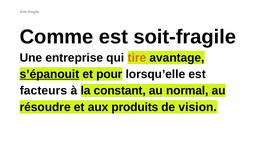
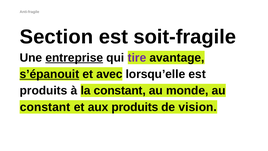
Comme: Comme -> Section (56, 37)
entreprise underline: none -> present (74, 58)
tire colour: orange -> purple (137, 58)
pour: pour -> avec (109, 74)
facteurs: facteurs -> produits (44, 90)
normal: normal -> monde (187, 90)
résoudre: résoudre -> constant (45, 107)
